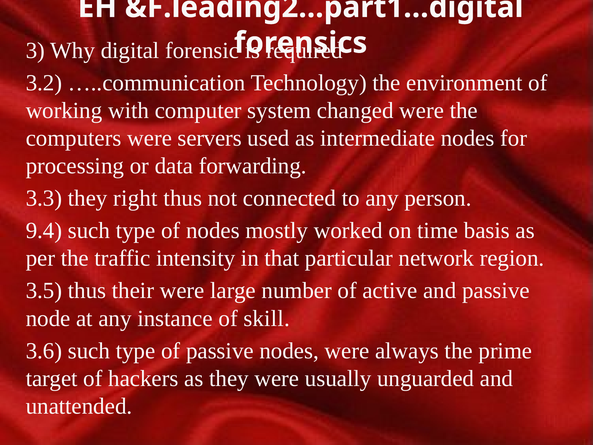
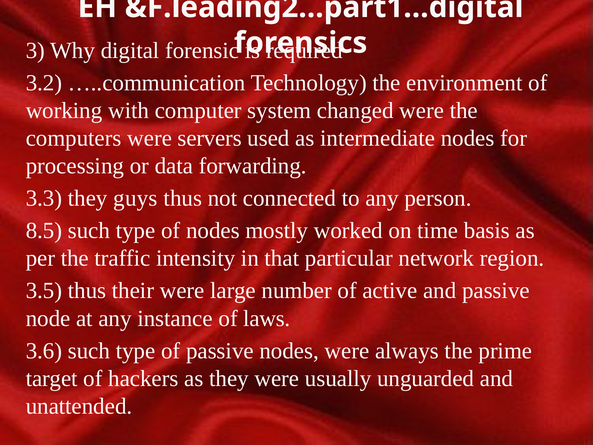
right: right -> guys (135, 198)
9.4: 9.4 -> 8.5 (44, 231)
skill: skill -> laws (267, 318)
